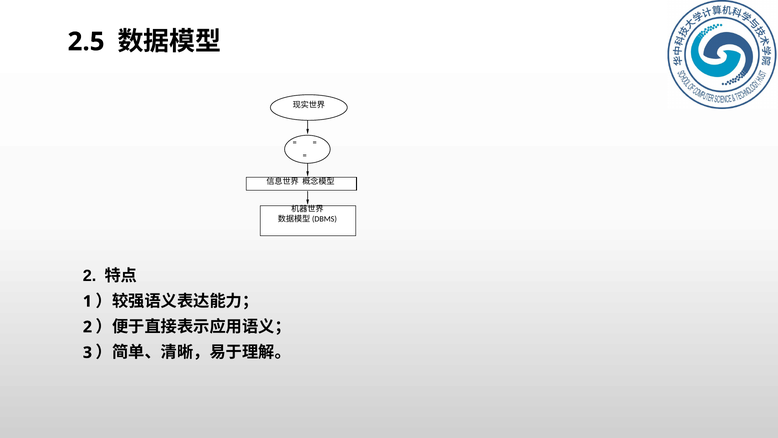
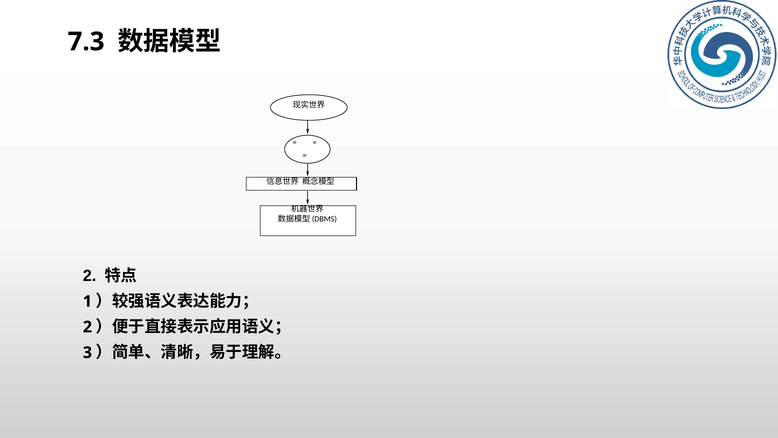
2.5: 2.5 -> 7.3 (86, 42)
